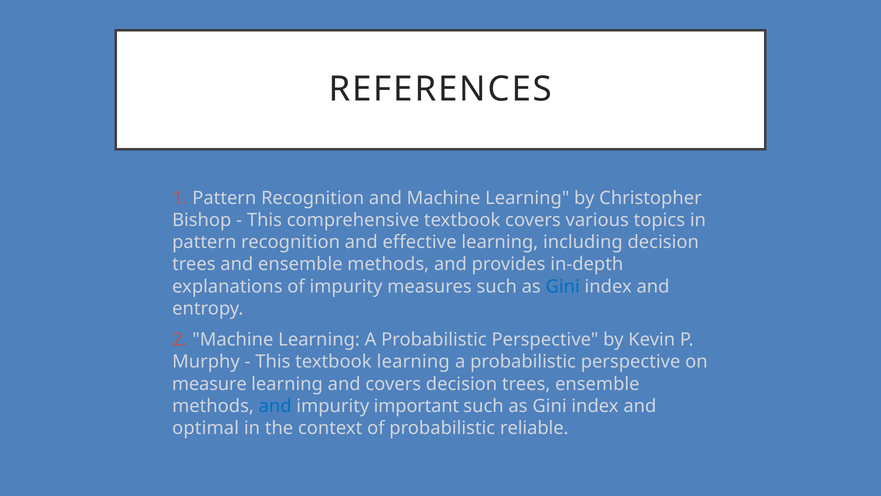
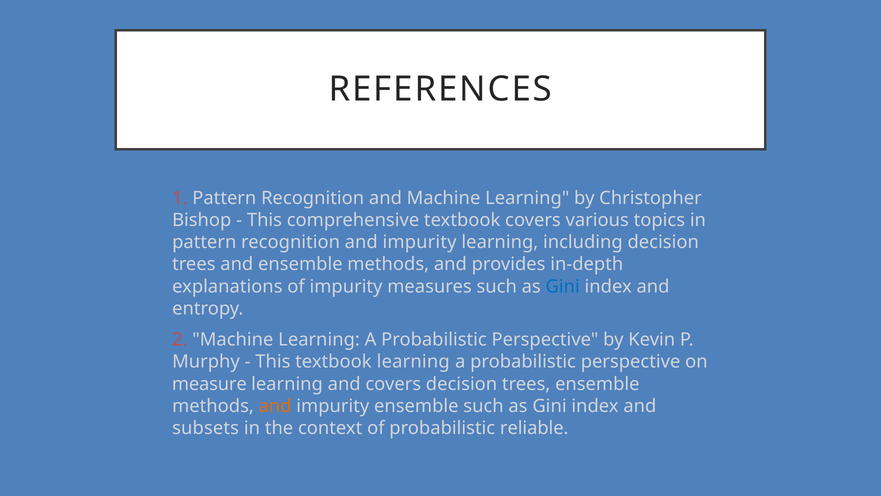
recognition and effective: effective -> impurity (420, 242)
and colour: blue -> orange (275, 406)
impurity important: important -> ensemble (416, 406)
optimal: optimal -> subsets (206, 428)
